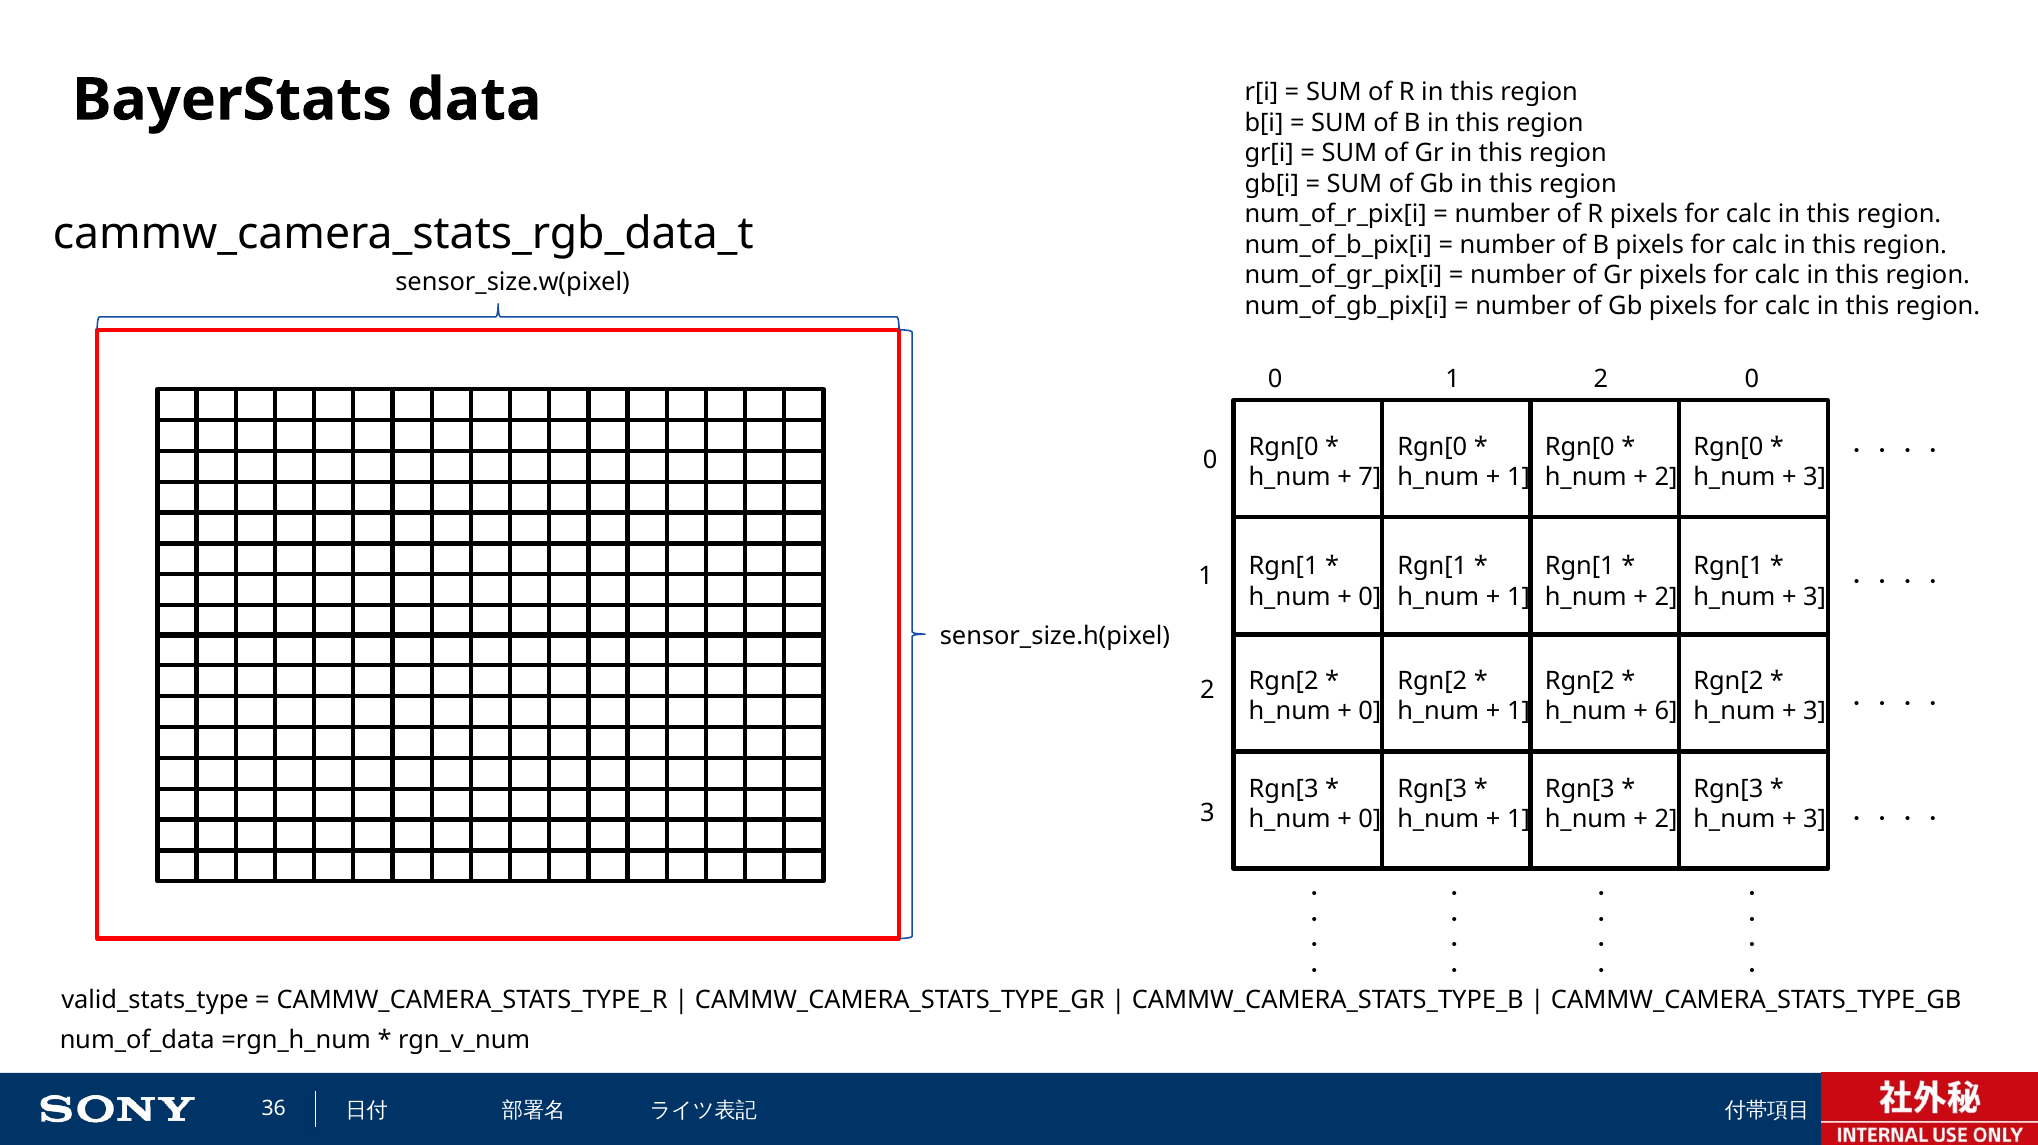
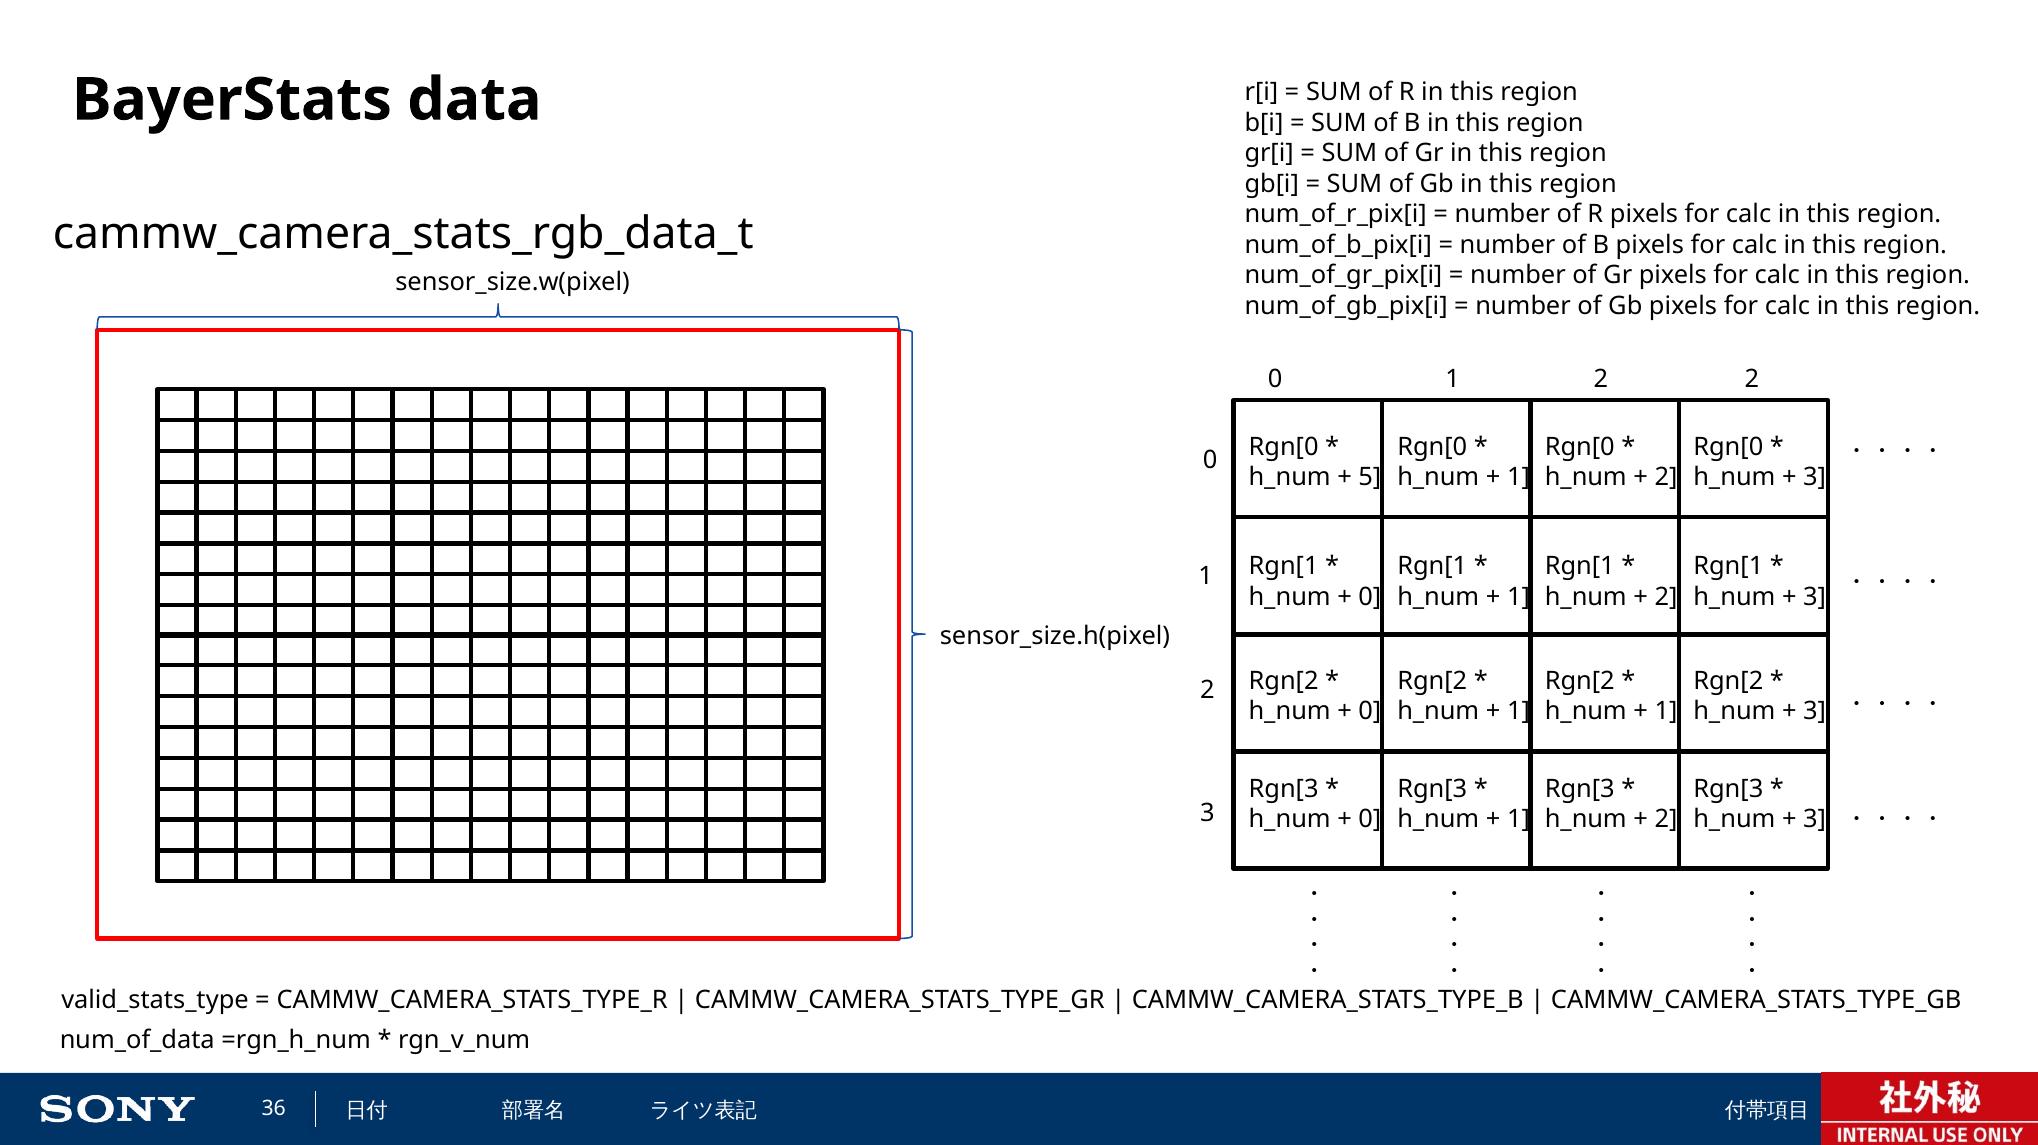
2 0: 0 -> 2 (1752, 379)
7: 7 -> 5 (1370, 477)
6: 6 -> 1 (1666, 711)
